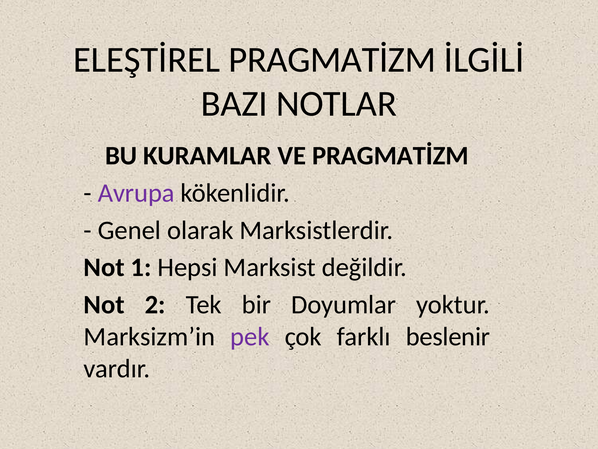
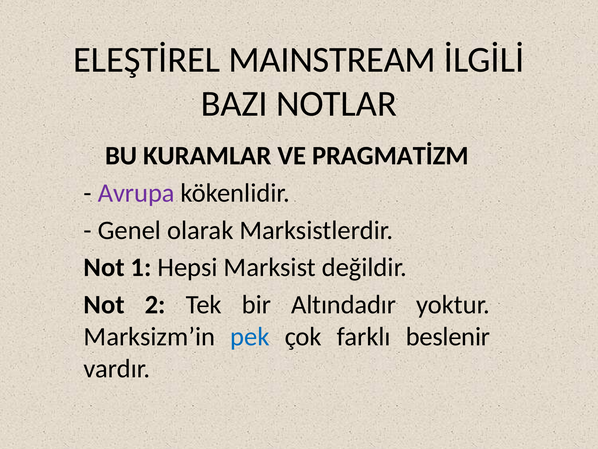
ELEŞTİREL PRAGMATİZM: PRAGMATİZM -> MAINSTREAM (332, 60)
Doyumlar: Doyumlar -> Altındadır (344, 304)
pek colour: purple -> blue (250, 336)
